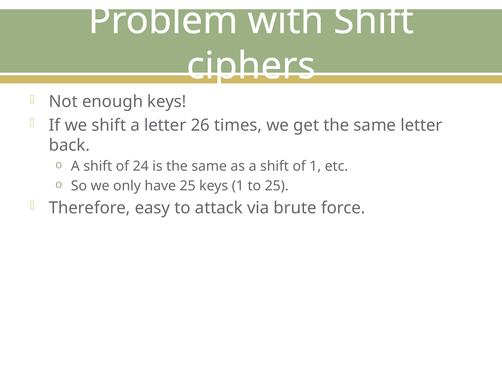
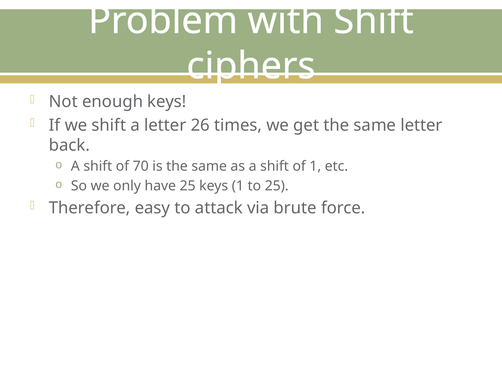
24: 24 -> 70 (141, 166)
